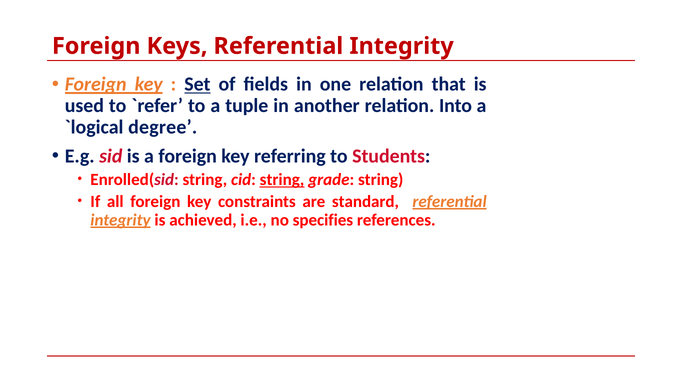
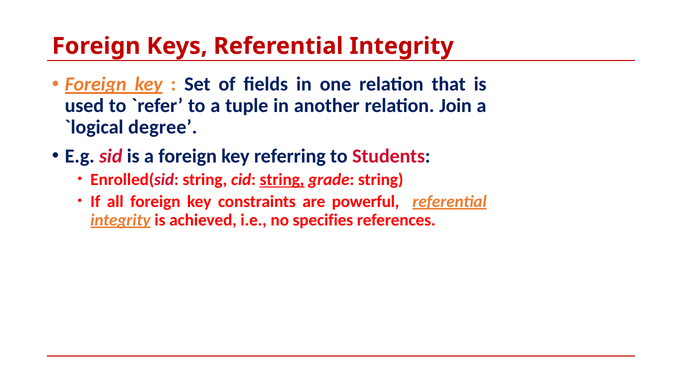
Set underline: present -> none (197, 84)
Into: Into -> Join (456, 106)
standard: standard -> powerful (366, 201)
